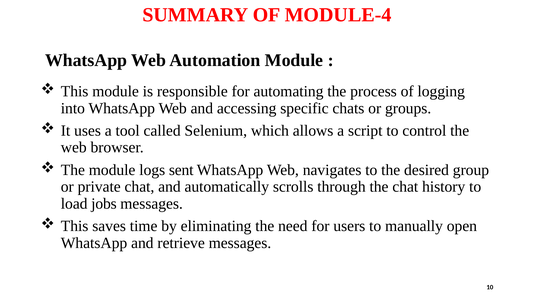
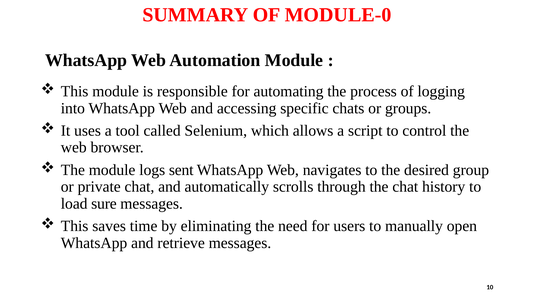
MODULE-4: MODULE-4 -> MODULE-0 (338, 15)
jobs: jobs -> sure (104, 203)
